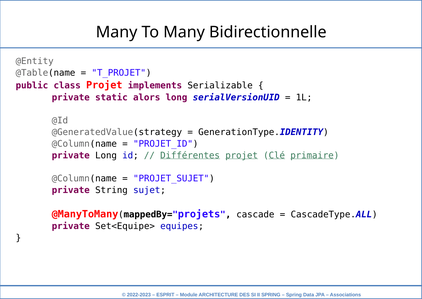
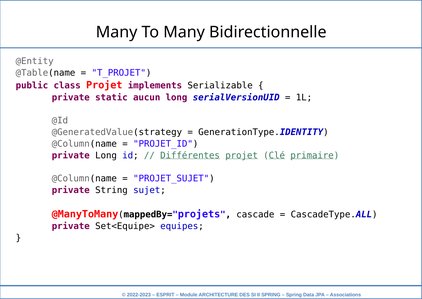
alors: alors -> aucun (147, 97)
